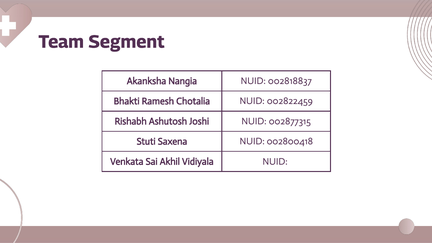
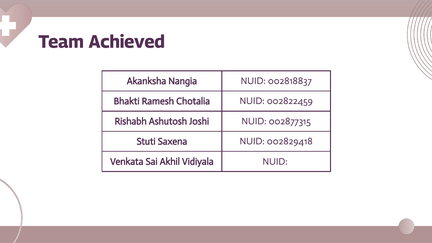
Segment: Segment -> Achieved (127, 42)
002800418: 002800418 -> 002829418 (290, 141)
